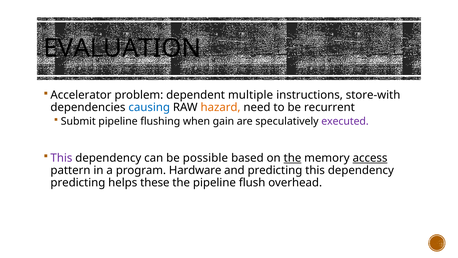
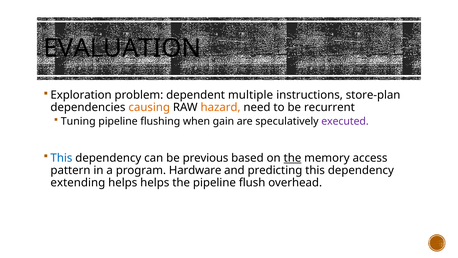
Accelerator: Accelerator -> Exploration (81, 95)
store-with: store-with -> store-plan (373, 95)
causing colour: blue -> orange (149, 107)
Submit: Submit -> Tuning (78, 121)
This colour: purple -> blue (61, 158)
possible: possible -> previous (206, 158)
access underline: present -> none (370, 158)
predicting: predicting -> extending (78, 182)
helps these: these -> helps (155, 182)
